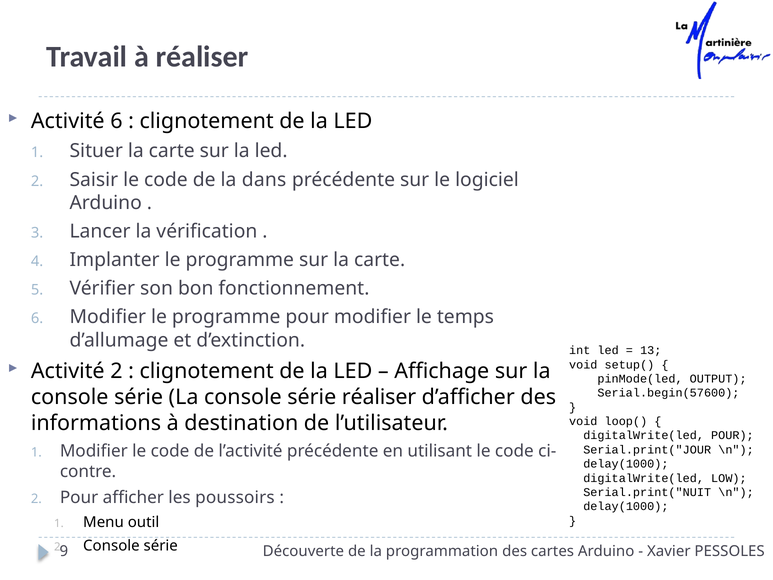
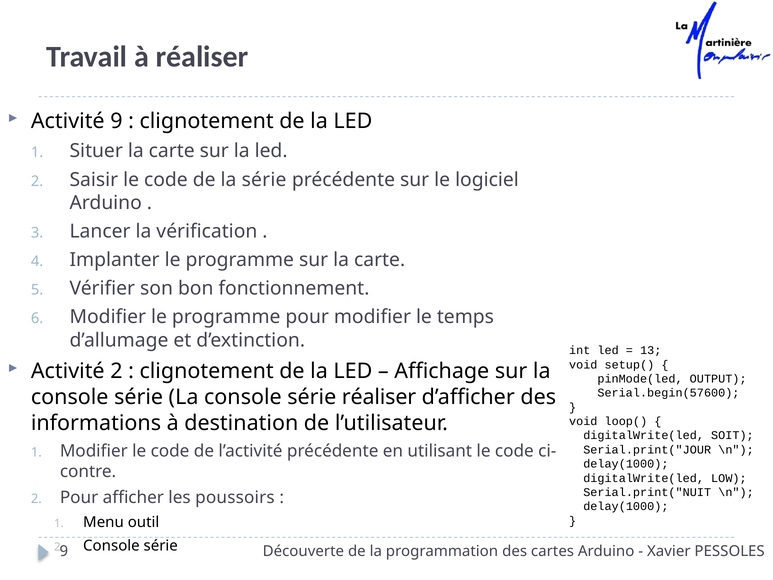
Activité 6: 6 -> 9 (116, 121)
la dans: dans -> série (264, 180)
digitalWrite(led POUR: POUR -> SOIT (732, 435)
